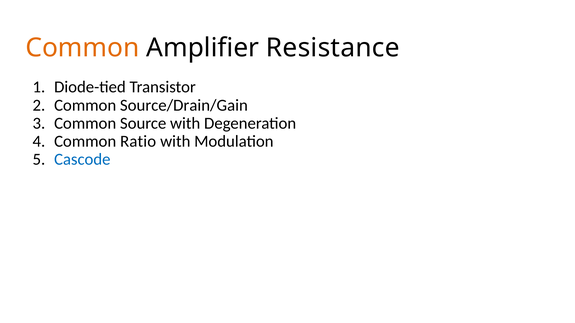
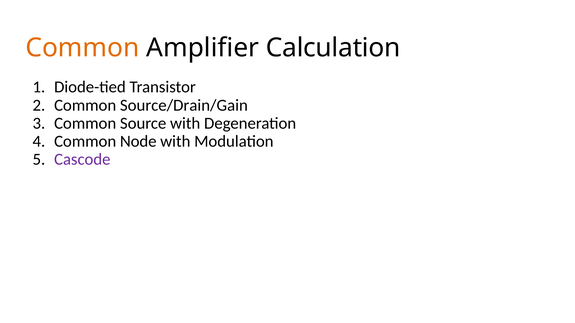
Resistance: Resistance -> Calculation (333, 48)
Ratio: Ratio -> Node (138, 142)
Cascode colour: blue -> purple (82, 160)
